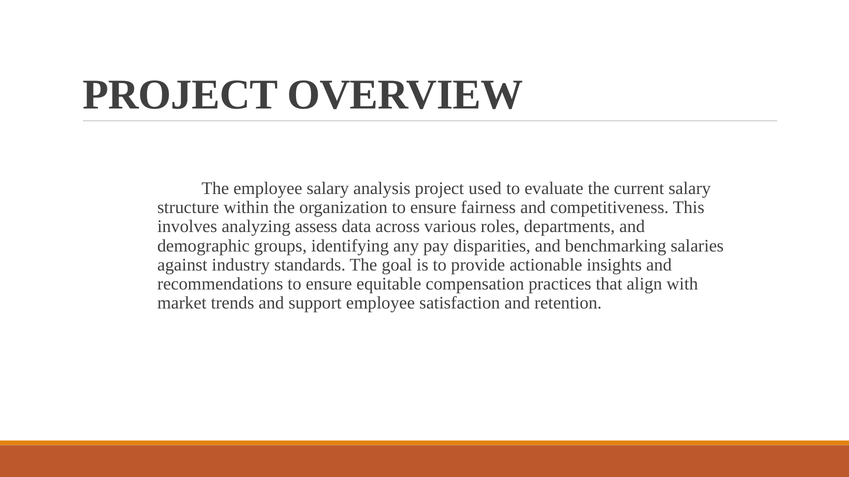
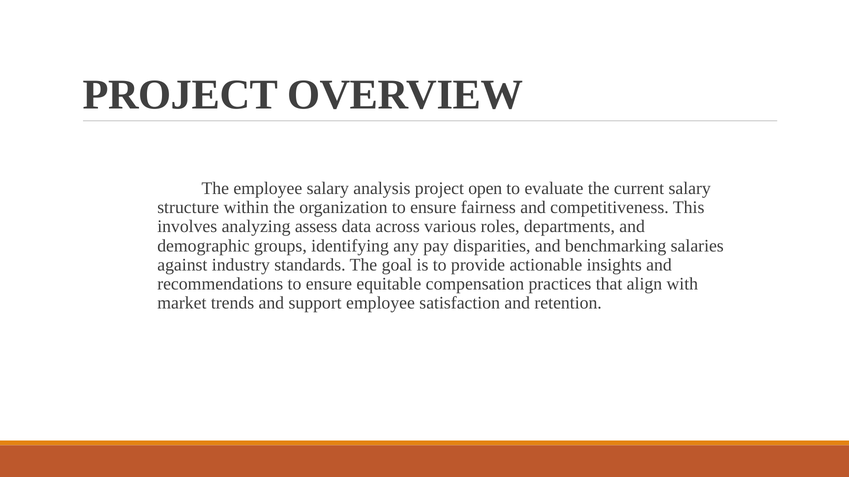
used: used -> open (485, 189)
